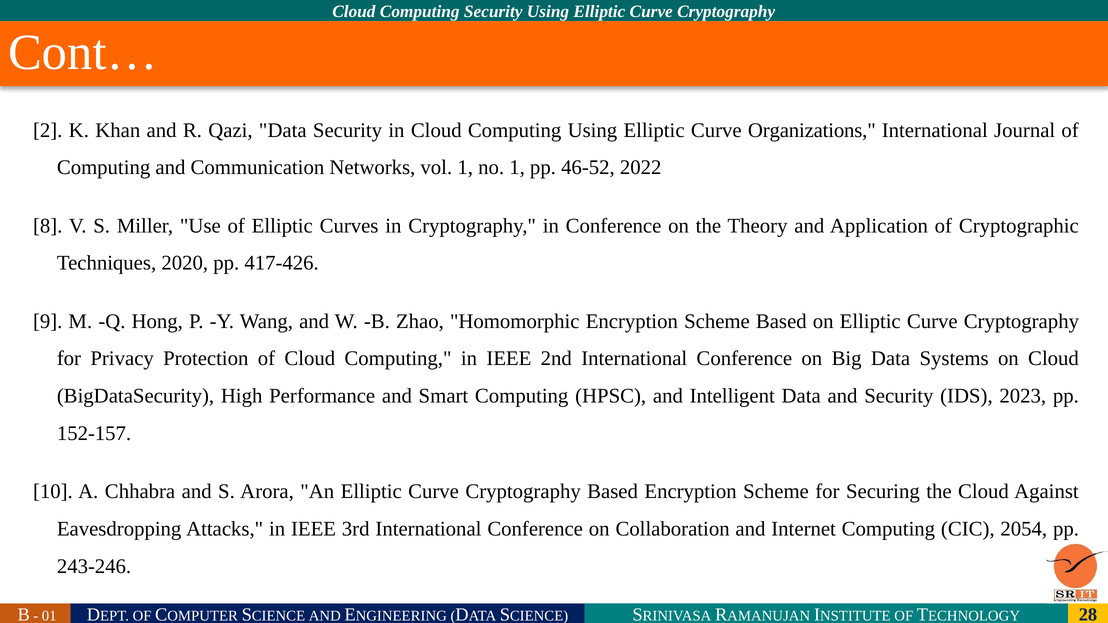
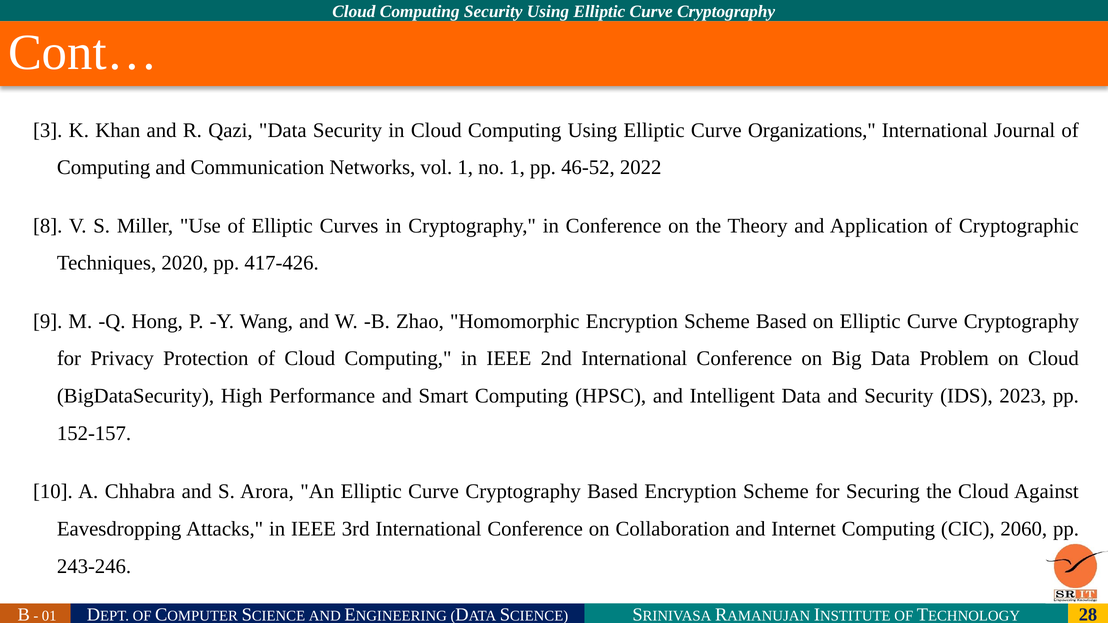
2: 2 -> 3 (48, 130)
Systems: Systems -> Problem (954, 359)
2054: 2054 -> 2060 (1024, 529)
